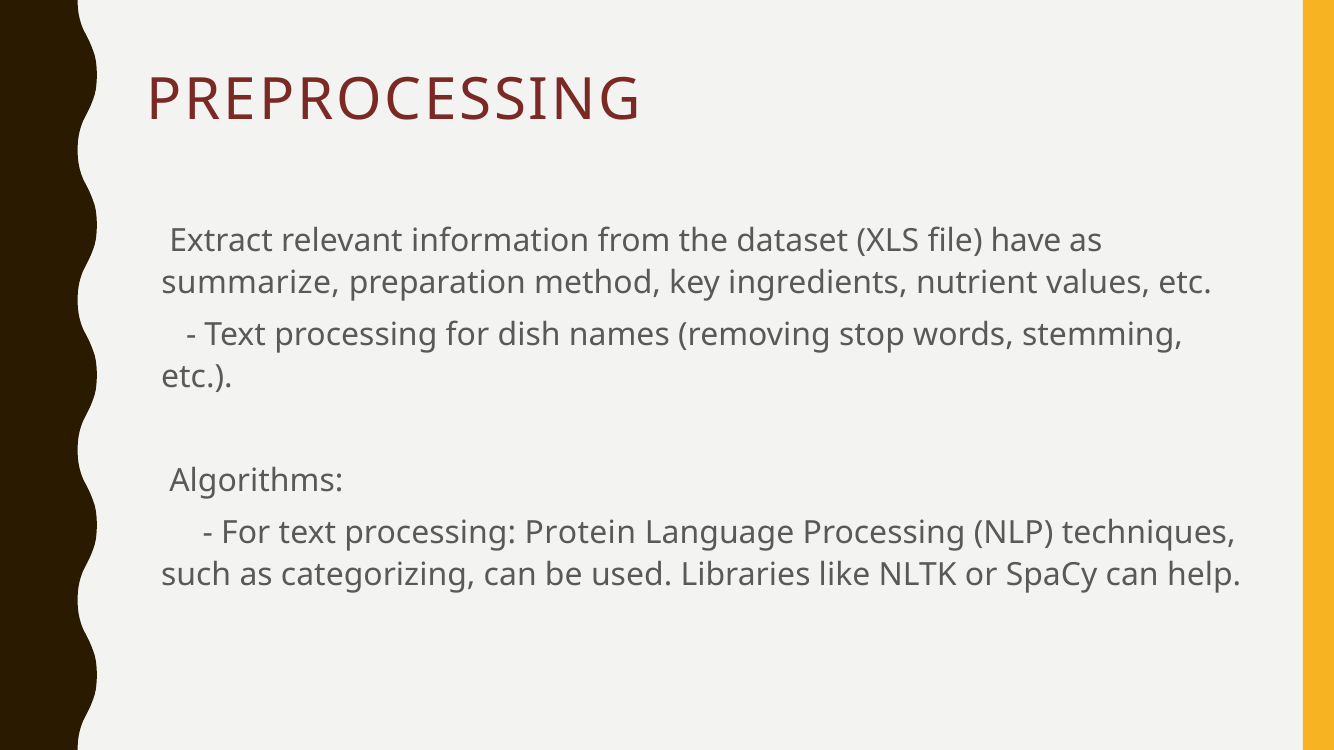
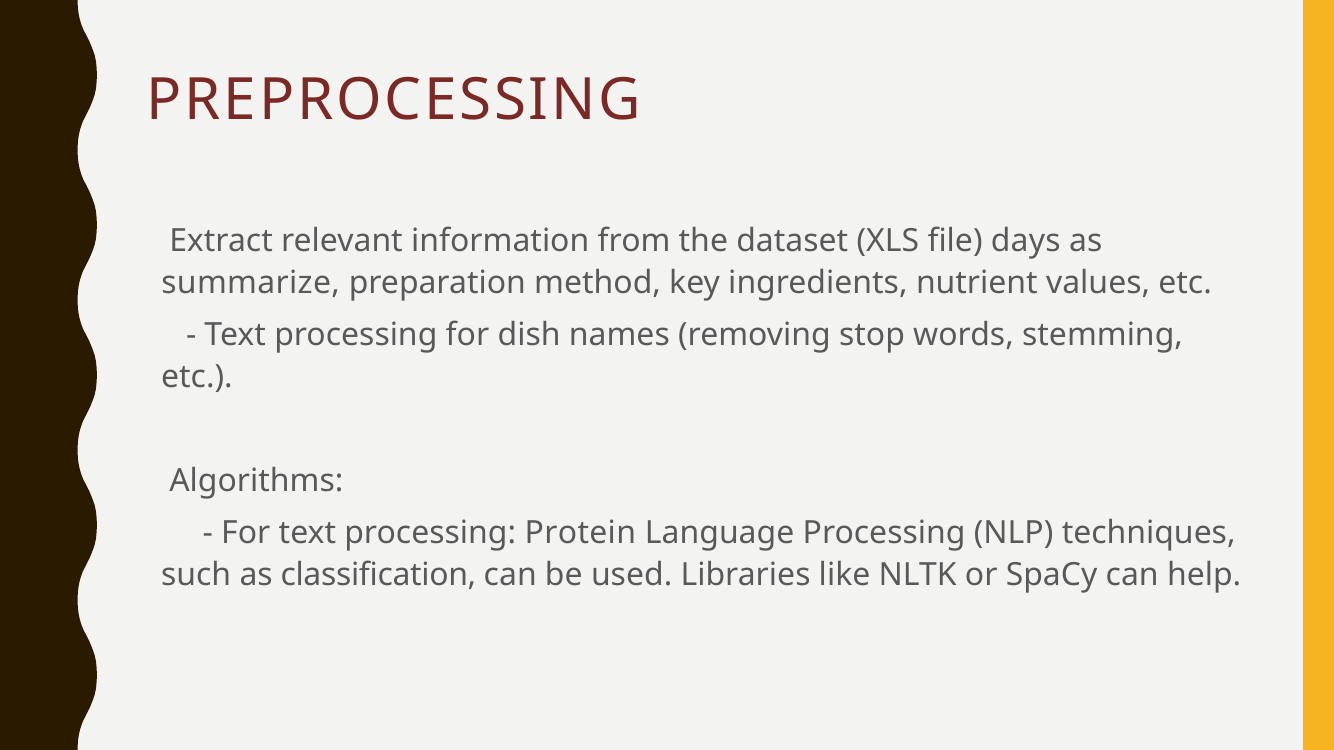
have: have -> days (1026, 241)
categorizing: categorizing -> classification (378, 575)
